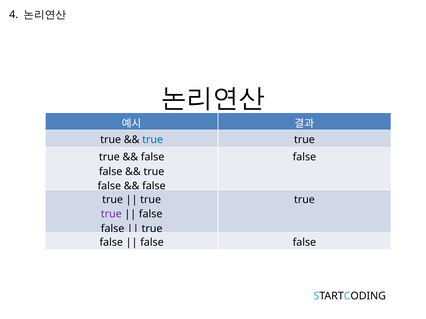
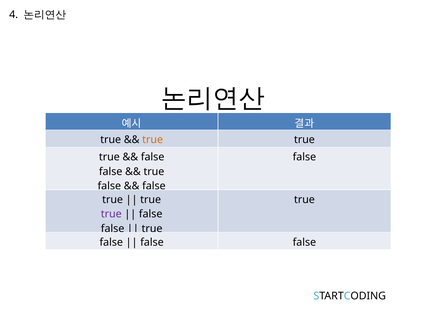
true colour: blue -> orange (153, 140)
